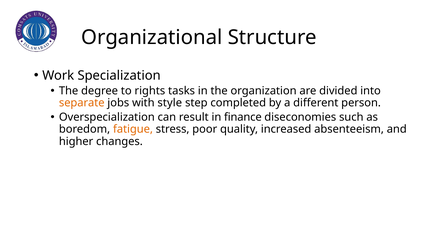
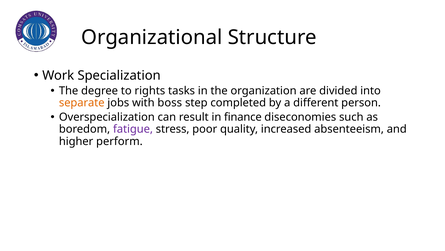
style: style -> boss (170, 103)
fatigue colour: orange -> purple (133, 129)
changes: changes -> perform (119, 141)
